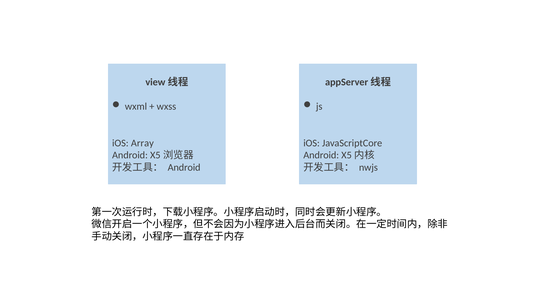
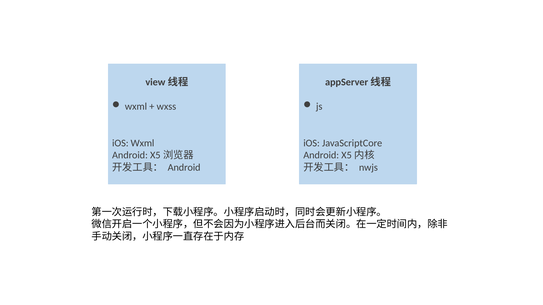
iOS Array: Array -> Wxml (142, 143)
